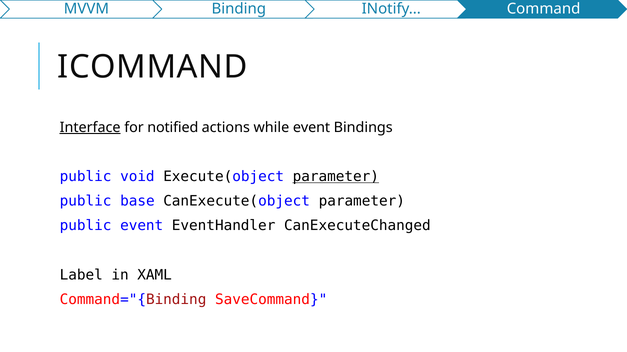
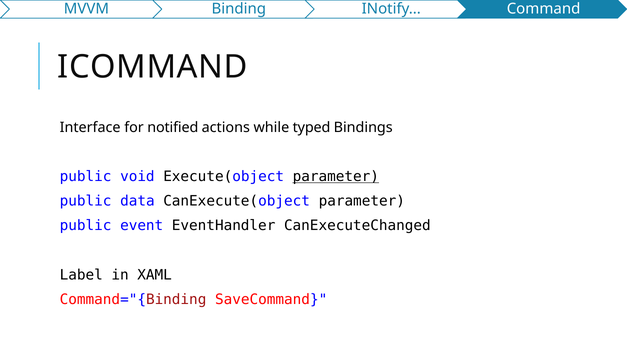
Interface underline: present -> none (90, 128)
while event: event -> typed (312, 128)
base: base -> data (137, 202)
